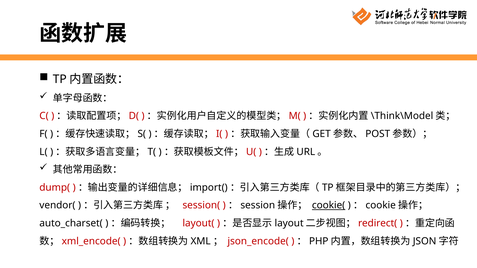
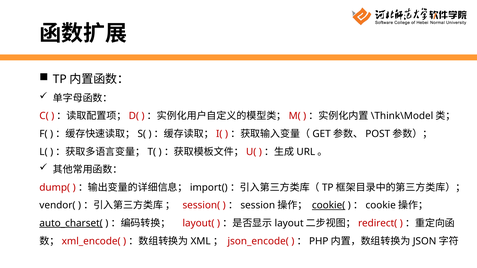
auto_charset( underline: none -> present (71, 223)
